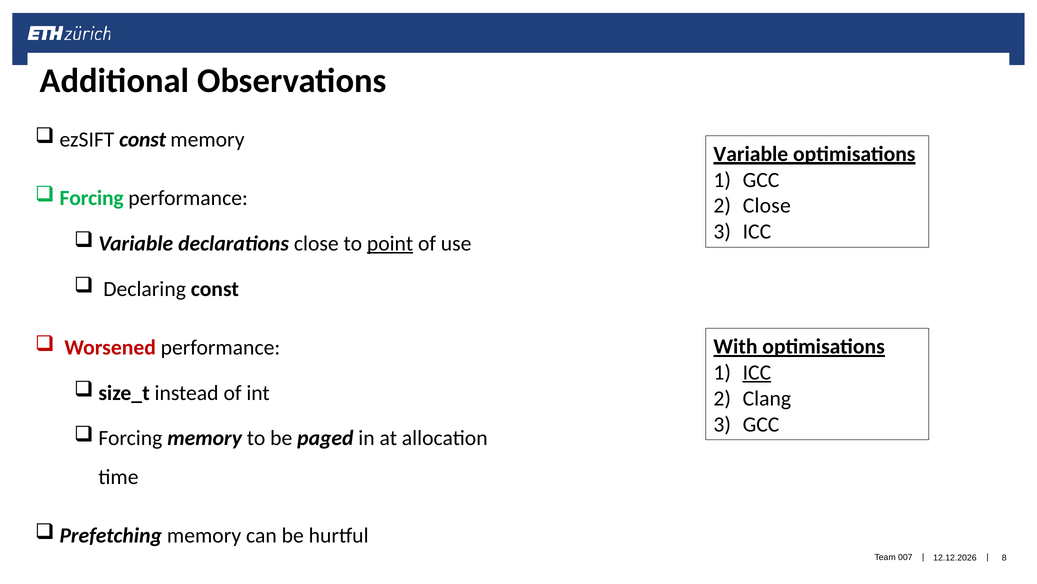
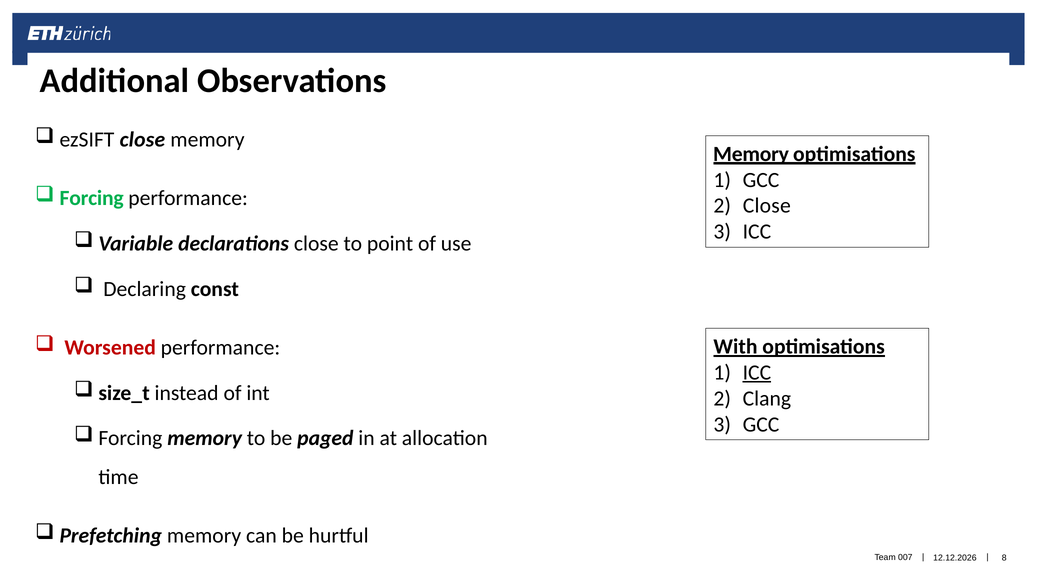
ezSIFT const: const -> close (142, 140)
Variable: Variable -> Memory (751, 154)
point underline: present -> none (390, 243)
